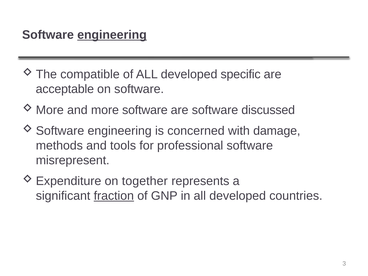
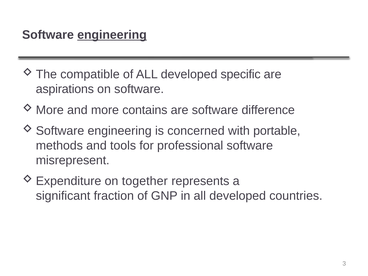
acceptable: acceptable -> aspirations (65, 89)
more software: software -> contains (145, 110)
discussed: discussed -> difference (268, 110)
damage: damage -> portable (277, 131)
fraction underline: present -> none (114, 196)
